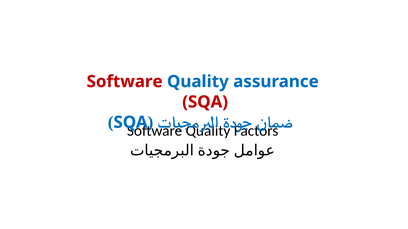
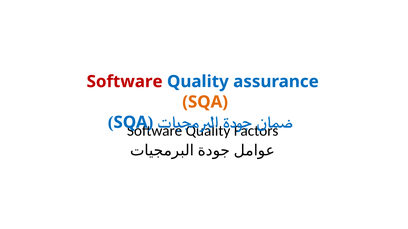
SQA colour: red -> orange (205, 102)
